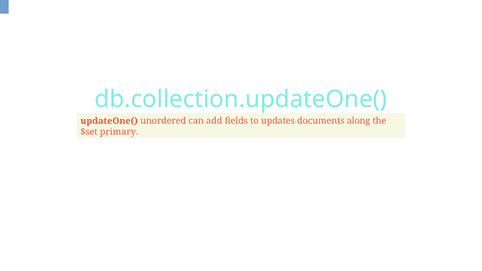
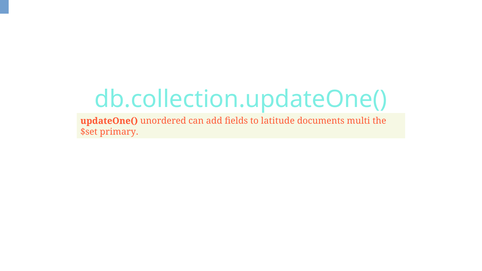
updates: updates -> latitude (278, 121)
along: along -> multi (358, 121)
